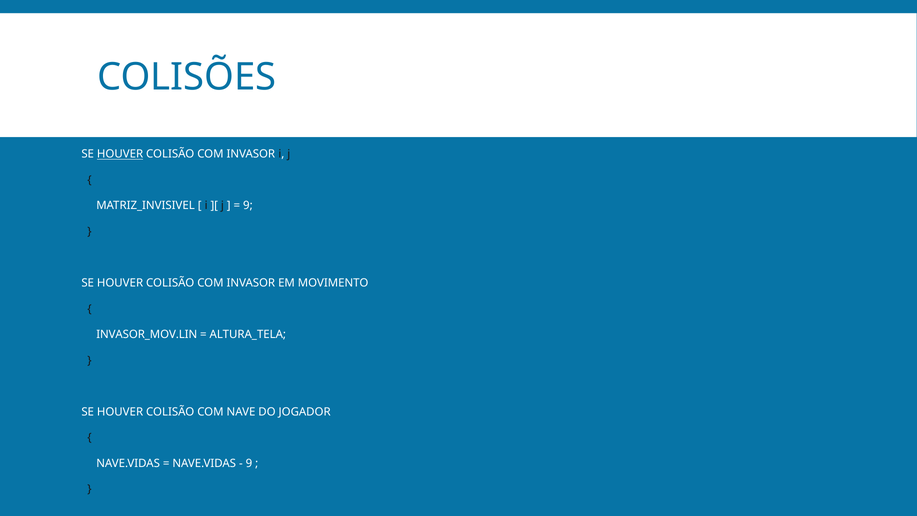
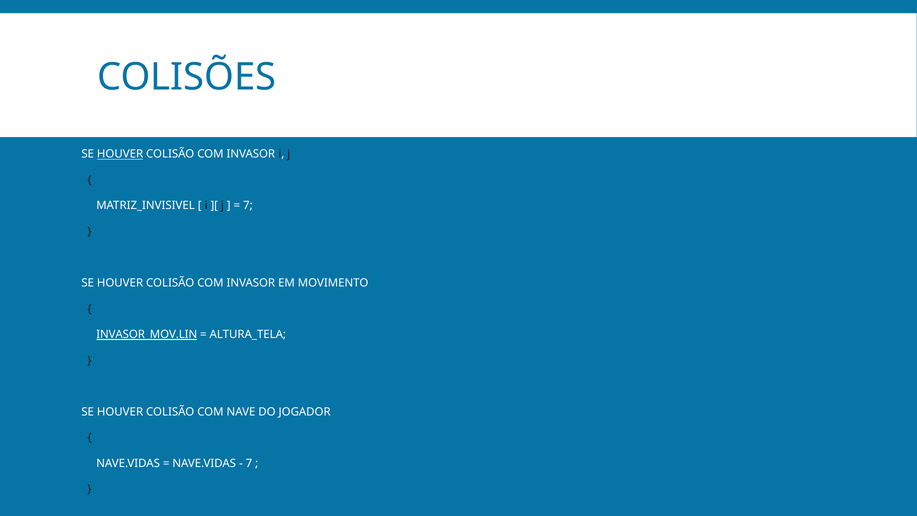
9: 9 -> 7 (248, 206)
INVASOR_MOV.LIN underline: none -> present (147, 334)
9: 9 -> 7 (249, 463)
